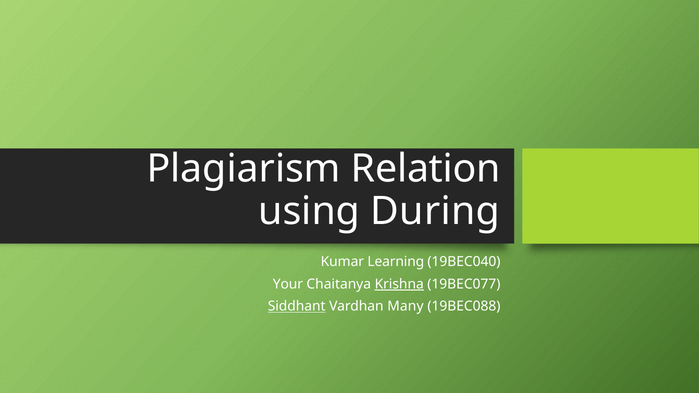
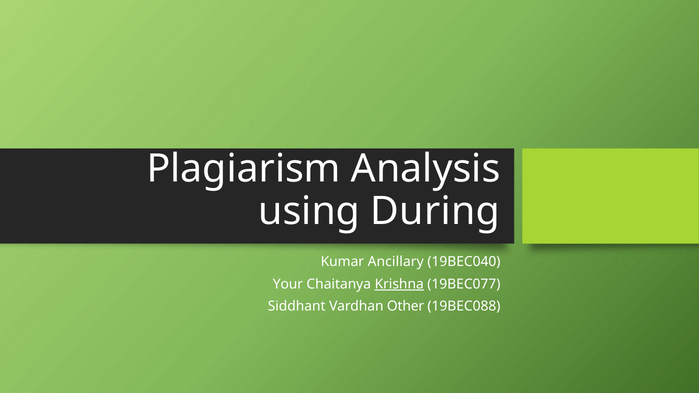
Relation: Relation -> Analysis (426, 169)
Learning: Learning -> Ancillary (396, 262)
Siddhant underline: present -> none (297, 306)
Many: Many -> Other (406, 306)
